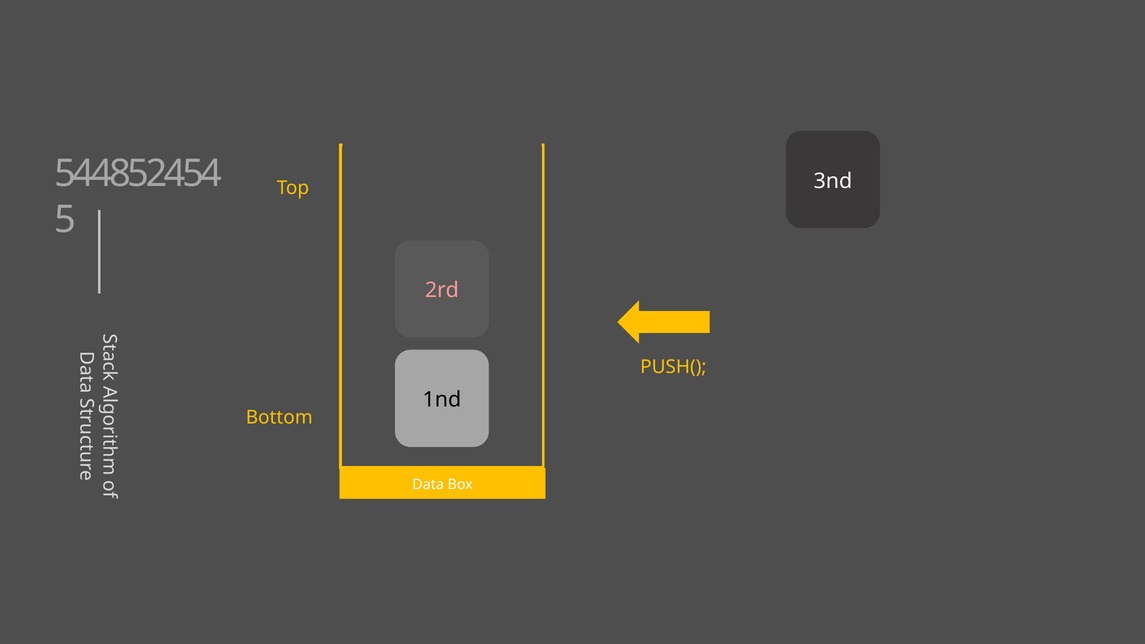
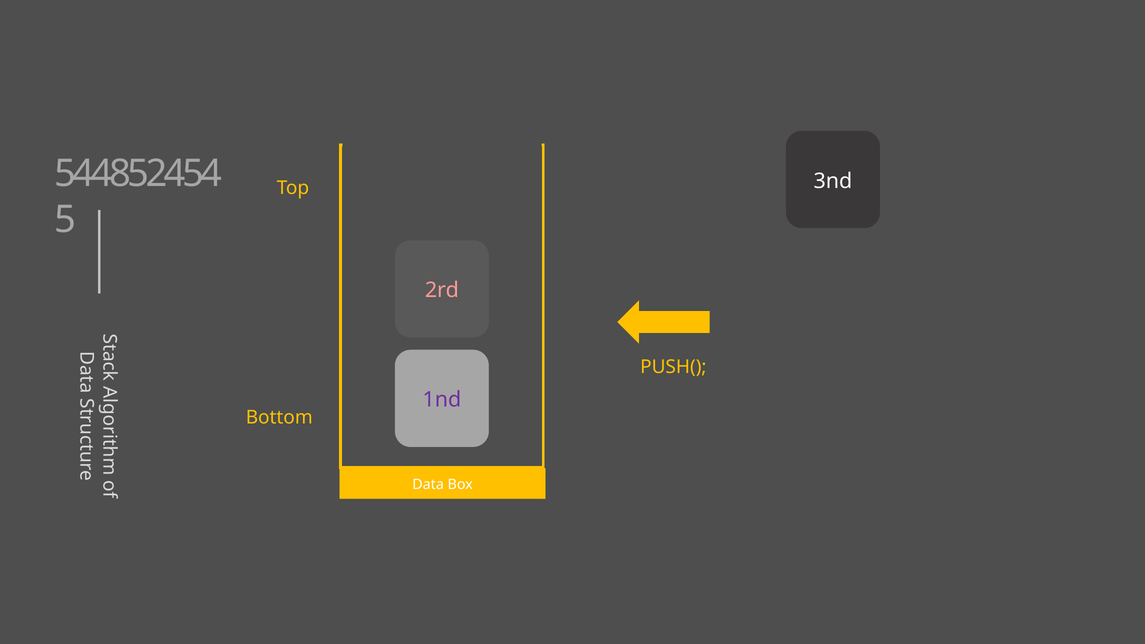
1nd colour: black -> purple (442, 400)
